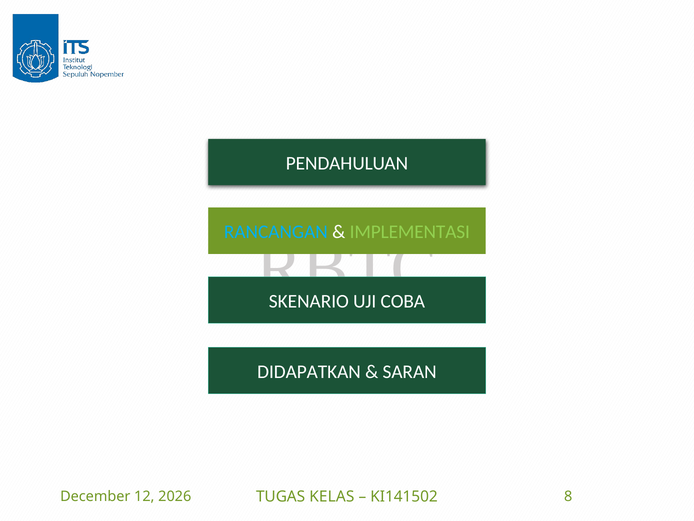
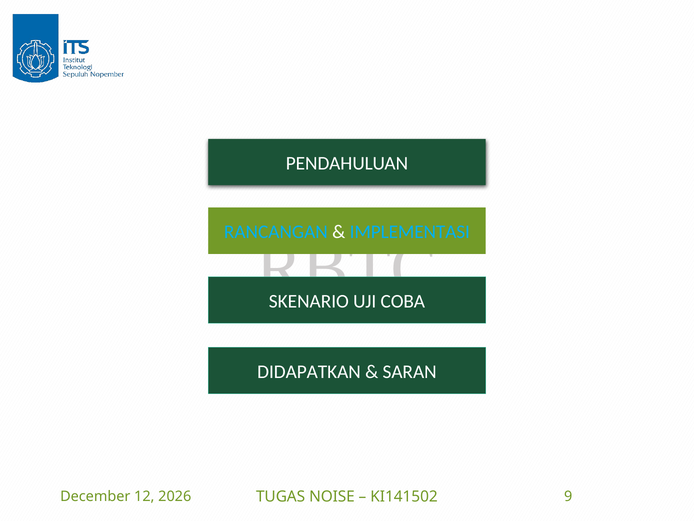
IMPLEMENTASI colour: light green -> light blue (410, 232)
KELAS: KELAS -> NOISE (332, 496)
8: 8 -> 9 (568, 496)
